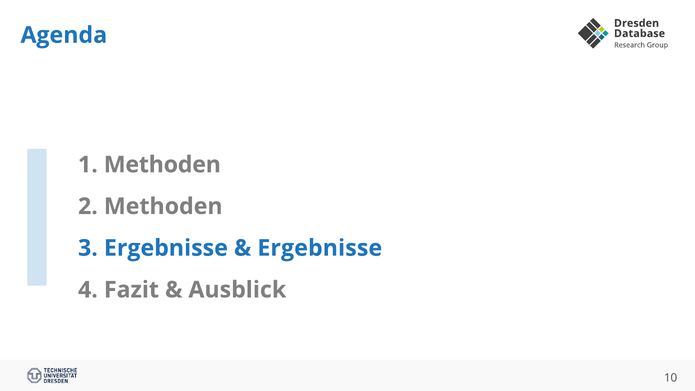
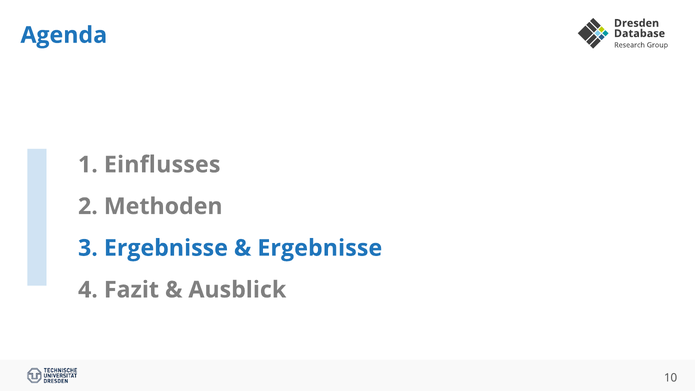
1 Methoden: Methoden -> Einflusses (162, 165)
